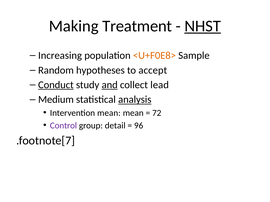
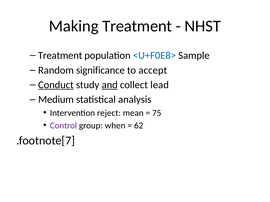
NHST underline: present -> none (203, 26)
Increasing: Increasing -> Treatment (60, 56)
<U+F0E8> colour: orange -> blue (154, 56)
hypotheses: hypotheses -> significance (100, 70)
analysis underline: present -> none (135, 100)
Intervention mean: mean -> reject (109, 113)
72: 72 -> 75 (157, 113)
detail: detail -> when (115, 126)
96: 96 -> 62 (139, 126)
